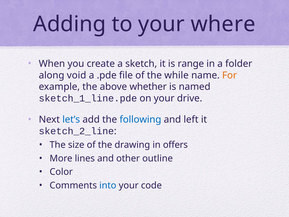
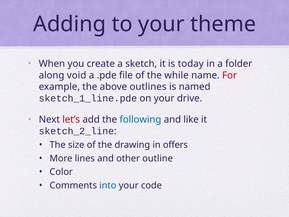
where: where -> theme (223, 24)
range: range -> today (191, 64)
For colour: orange -> red (230, 75)
whether: whether -> outlines (148, 87)
let’s colour: blue -> red (71, 119)
left: left -> like (191, 119)
